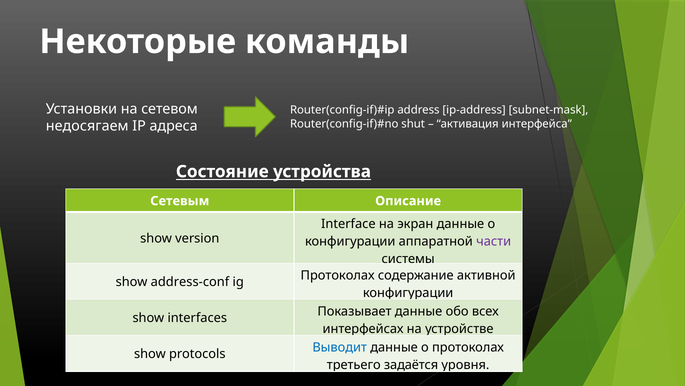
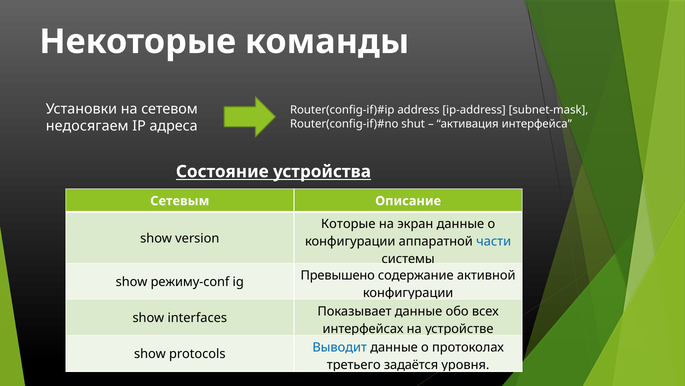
Interface: Interface -> Которые (348, 223)
части colour: purple -> blue (494, 241)
Протоколах: Протоколах -> Превышено (338, 275)
address-conf: address-conf -> режиму-conf (190, 282)
